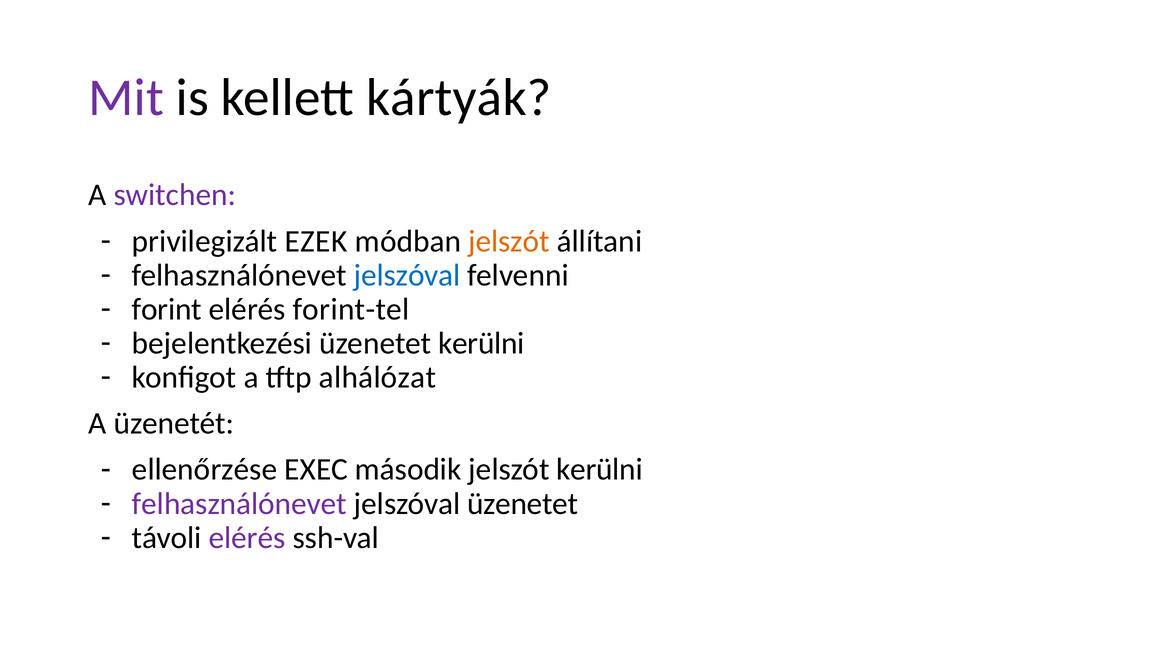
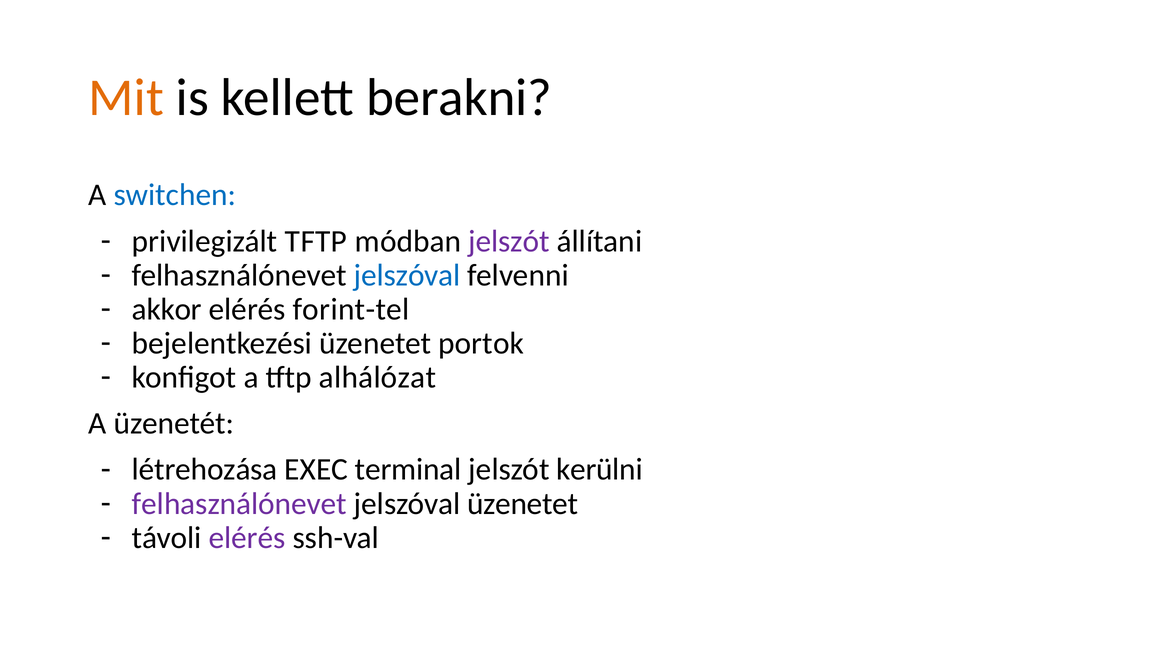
Mit colour: purple -> orange (126, 97)
kártyák: kártyák -> berakni (459, 97)
switchen colour: purple -> blue (175, 195)
privilegizált EZEK: EZEK -> TFTP (316, 241)
jelszót colour: orange -> purple (509, 241)
forint: forint -> akkor (167, 309)
üzenetet kerülni: kerülni -> portok (481, 343)
ellenőrzése: ellenőrzése -> létrehozása (205, 469)
második: második -> terminal (408, 469)
